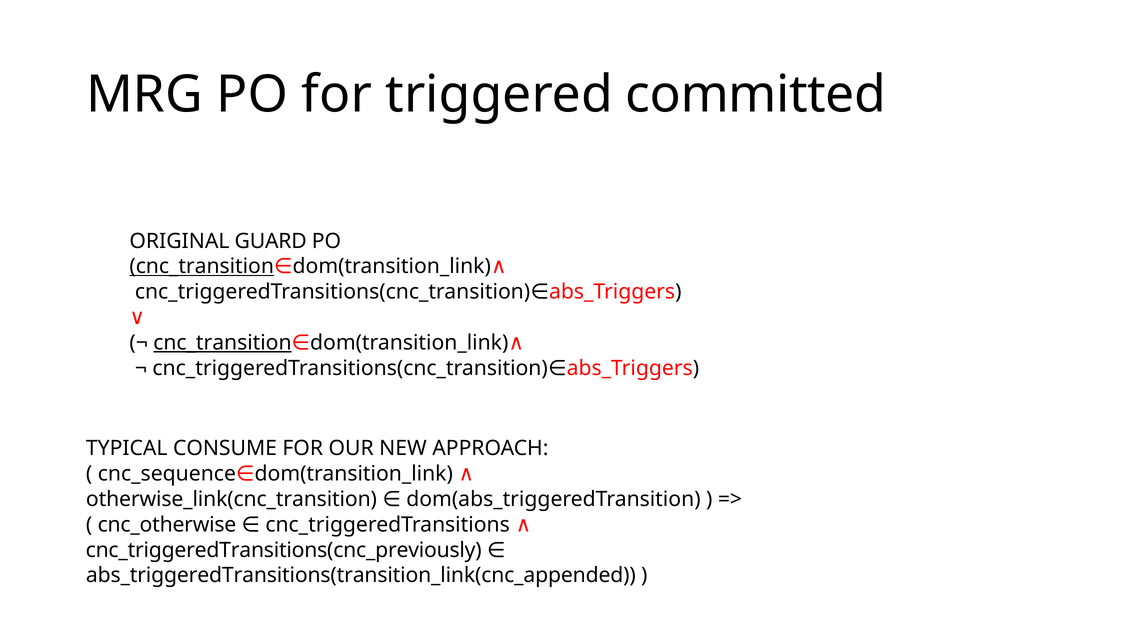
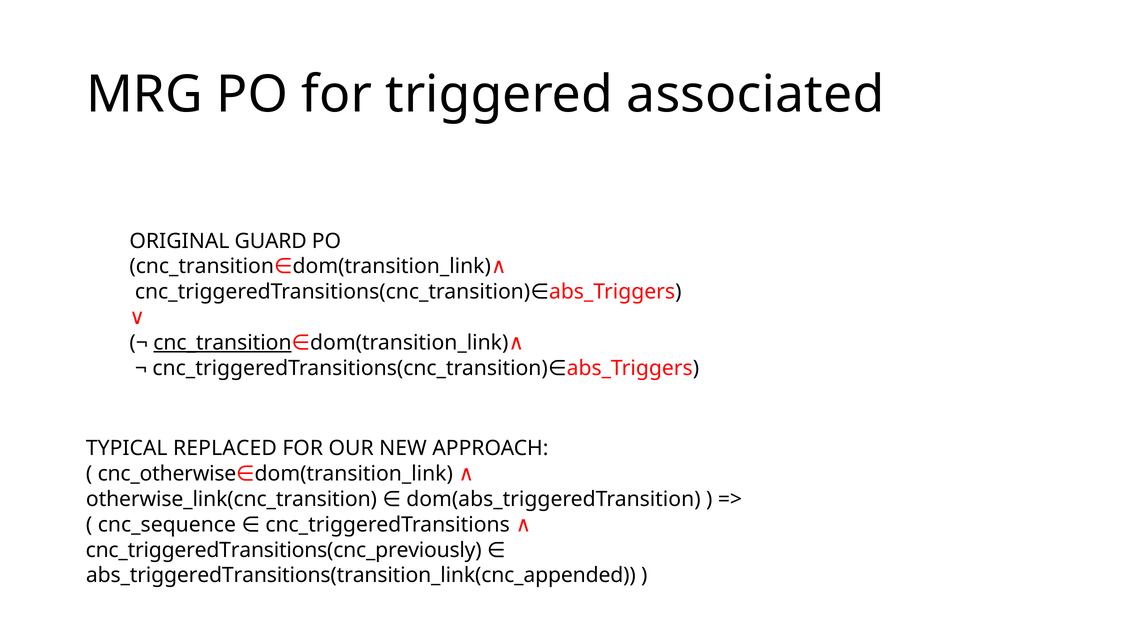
committed: committed -> associated (755, 95)
cnc_transition underline: present -> none (202, 266)
CONSUME: CONSUME -> REPLACED (225, 449)
cnc_sequence: cnc_sequence -> cnc_otherwise (167, 474)
cnc_otherwise: cnc_otherwise -> cnc_sequence (167, 525)
